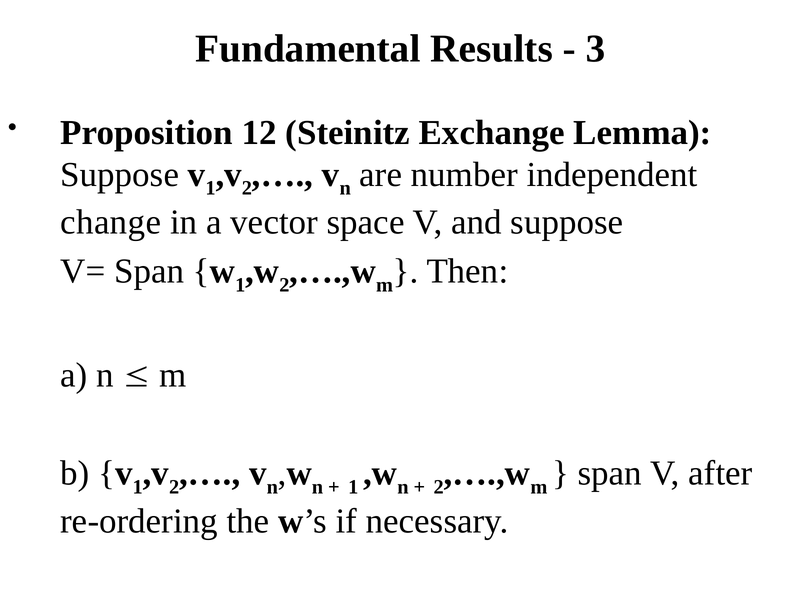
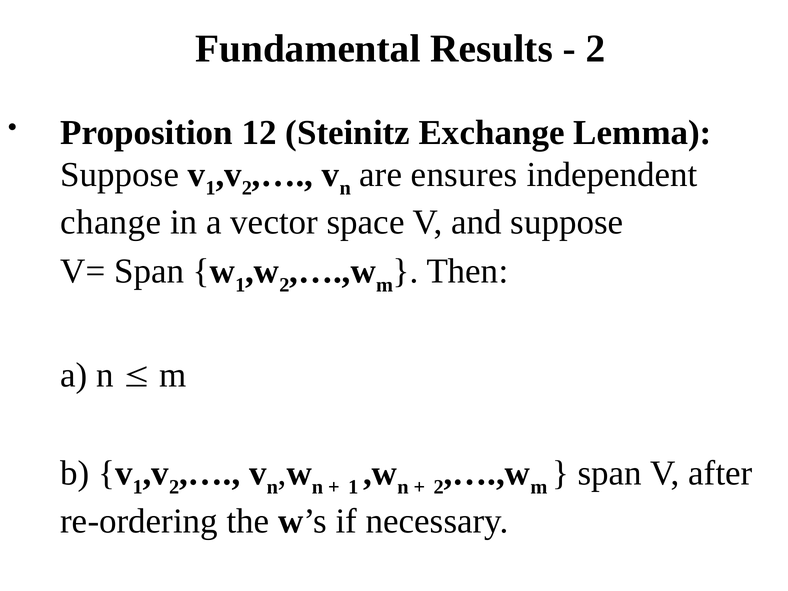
3: 3 -> 2 (596, 49)
number: number -> ensures (464, 175)
